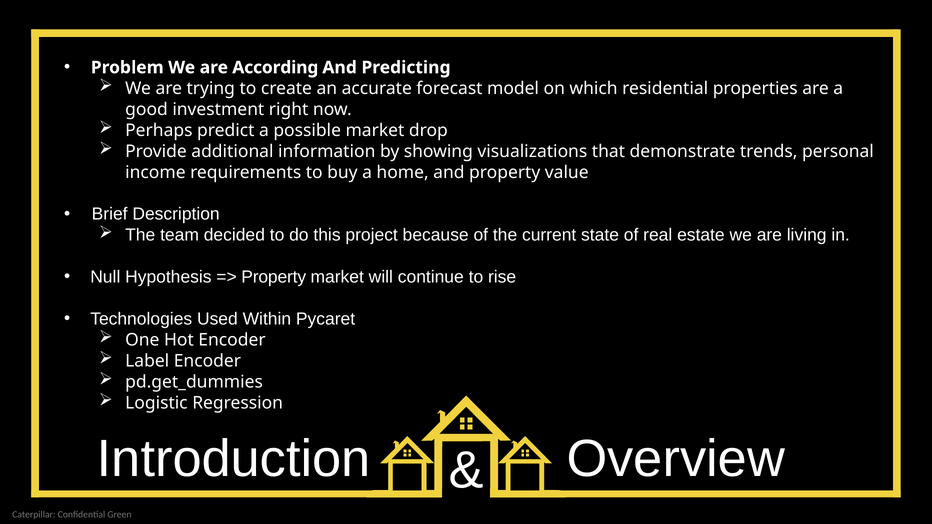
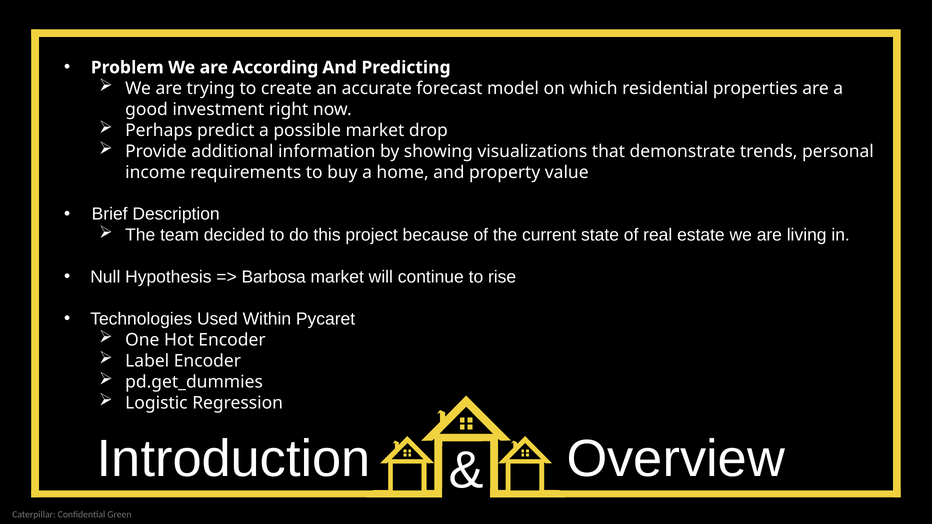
Property: Property -> Barbosa (274, 277)
